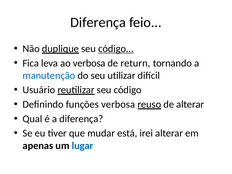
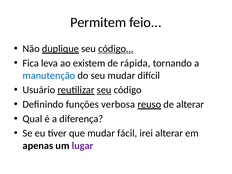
Diferença: Diferença -> Permitem (98, 22)
ao verbosa: verbosa -> existem (89, 63)
return: return -> rápida (135, 63)
seu utilizar: utilizar -> mudar (121, 75)
seu underline: none -> present (104, 90)
está: está -> fácil (127, 133)
lugar colour: blue -> purple (83, 146)
